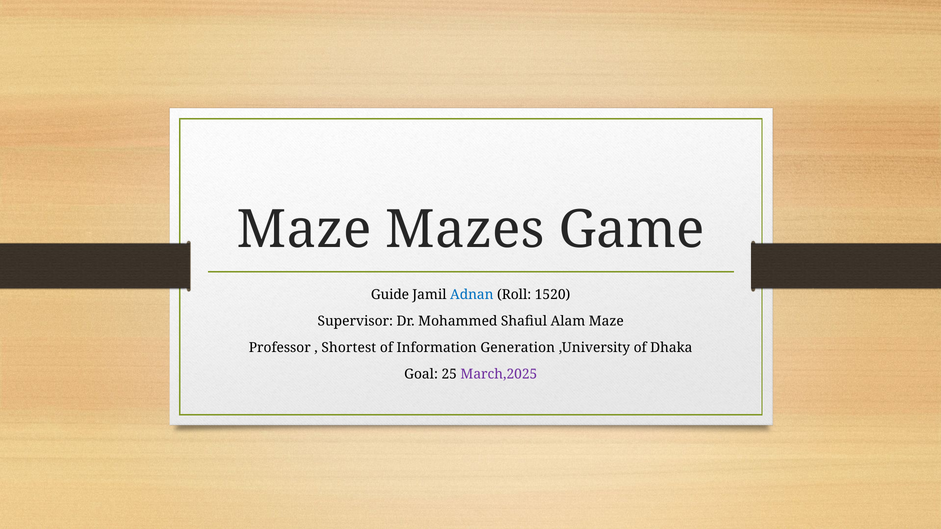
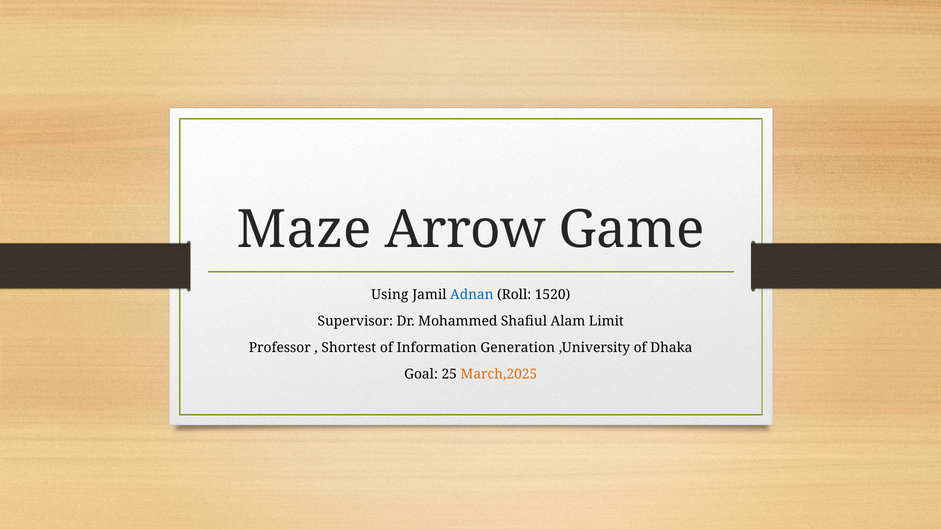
Mazes: Mazes -> Arrow (465, 230)
Guide: Guide -> Using (390, 295)
Alam Maze: Maze -> Limit (606, 322)
March,2025 colour: purple -> orange (499, 374)
